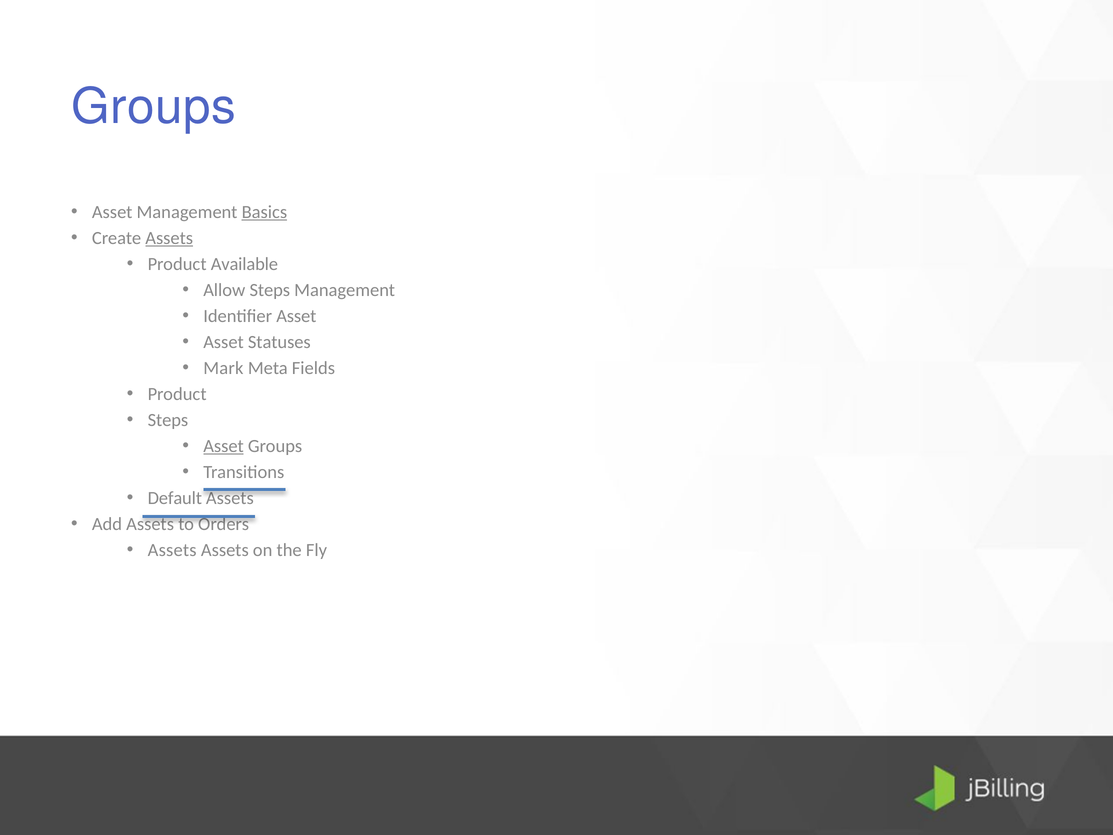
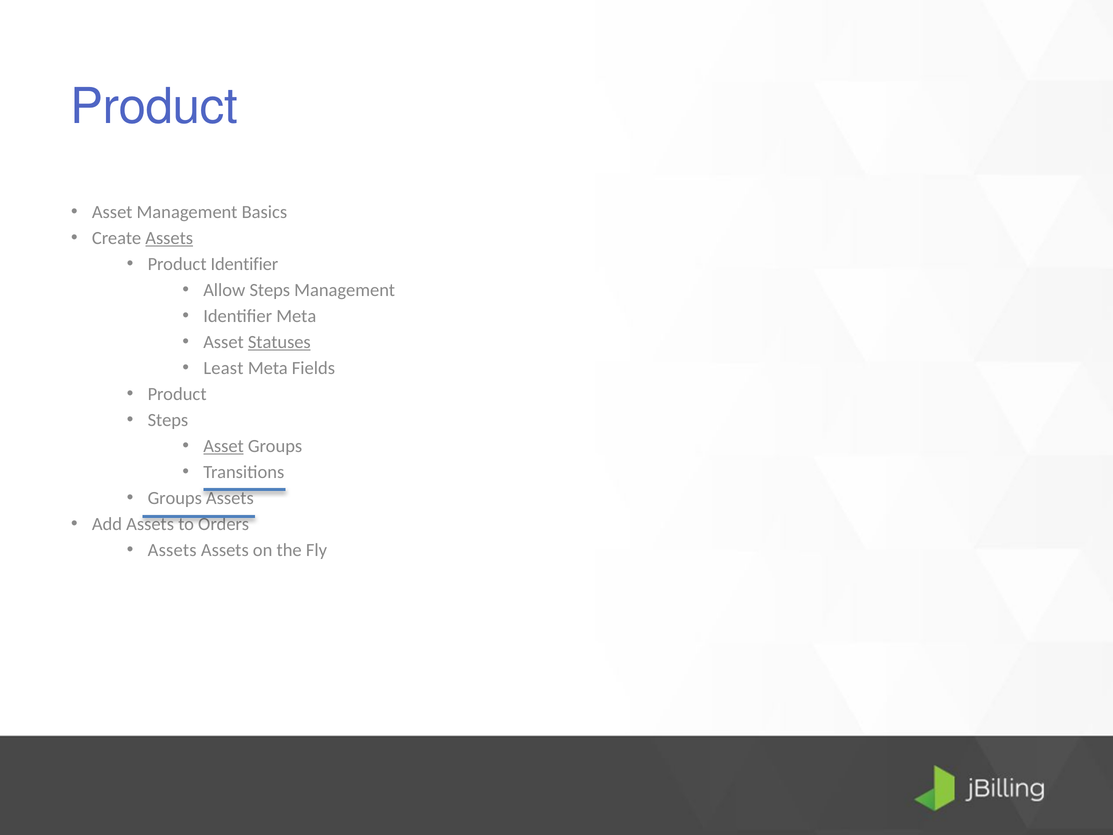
Groups: Groups -> Product (154, 107)
Basics underline: present -> none (264, 212)
Product Available: Available -> Identifier (244, 264)
Identifier Asset: Asset -> Meta (296, 316)
Statuses underline: none -> present (279, 342)
Mark: Mark -> Least (223, 368)
Default: Default -> Groups (175, 498)
